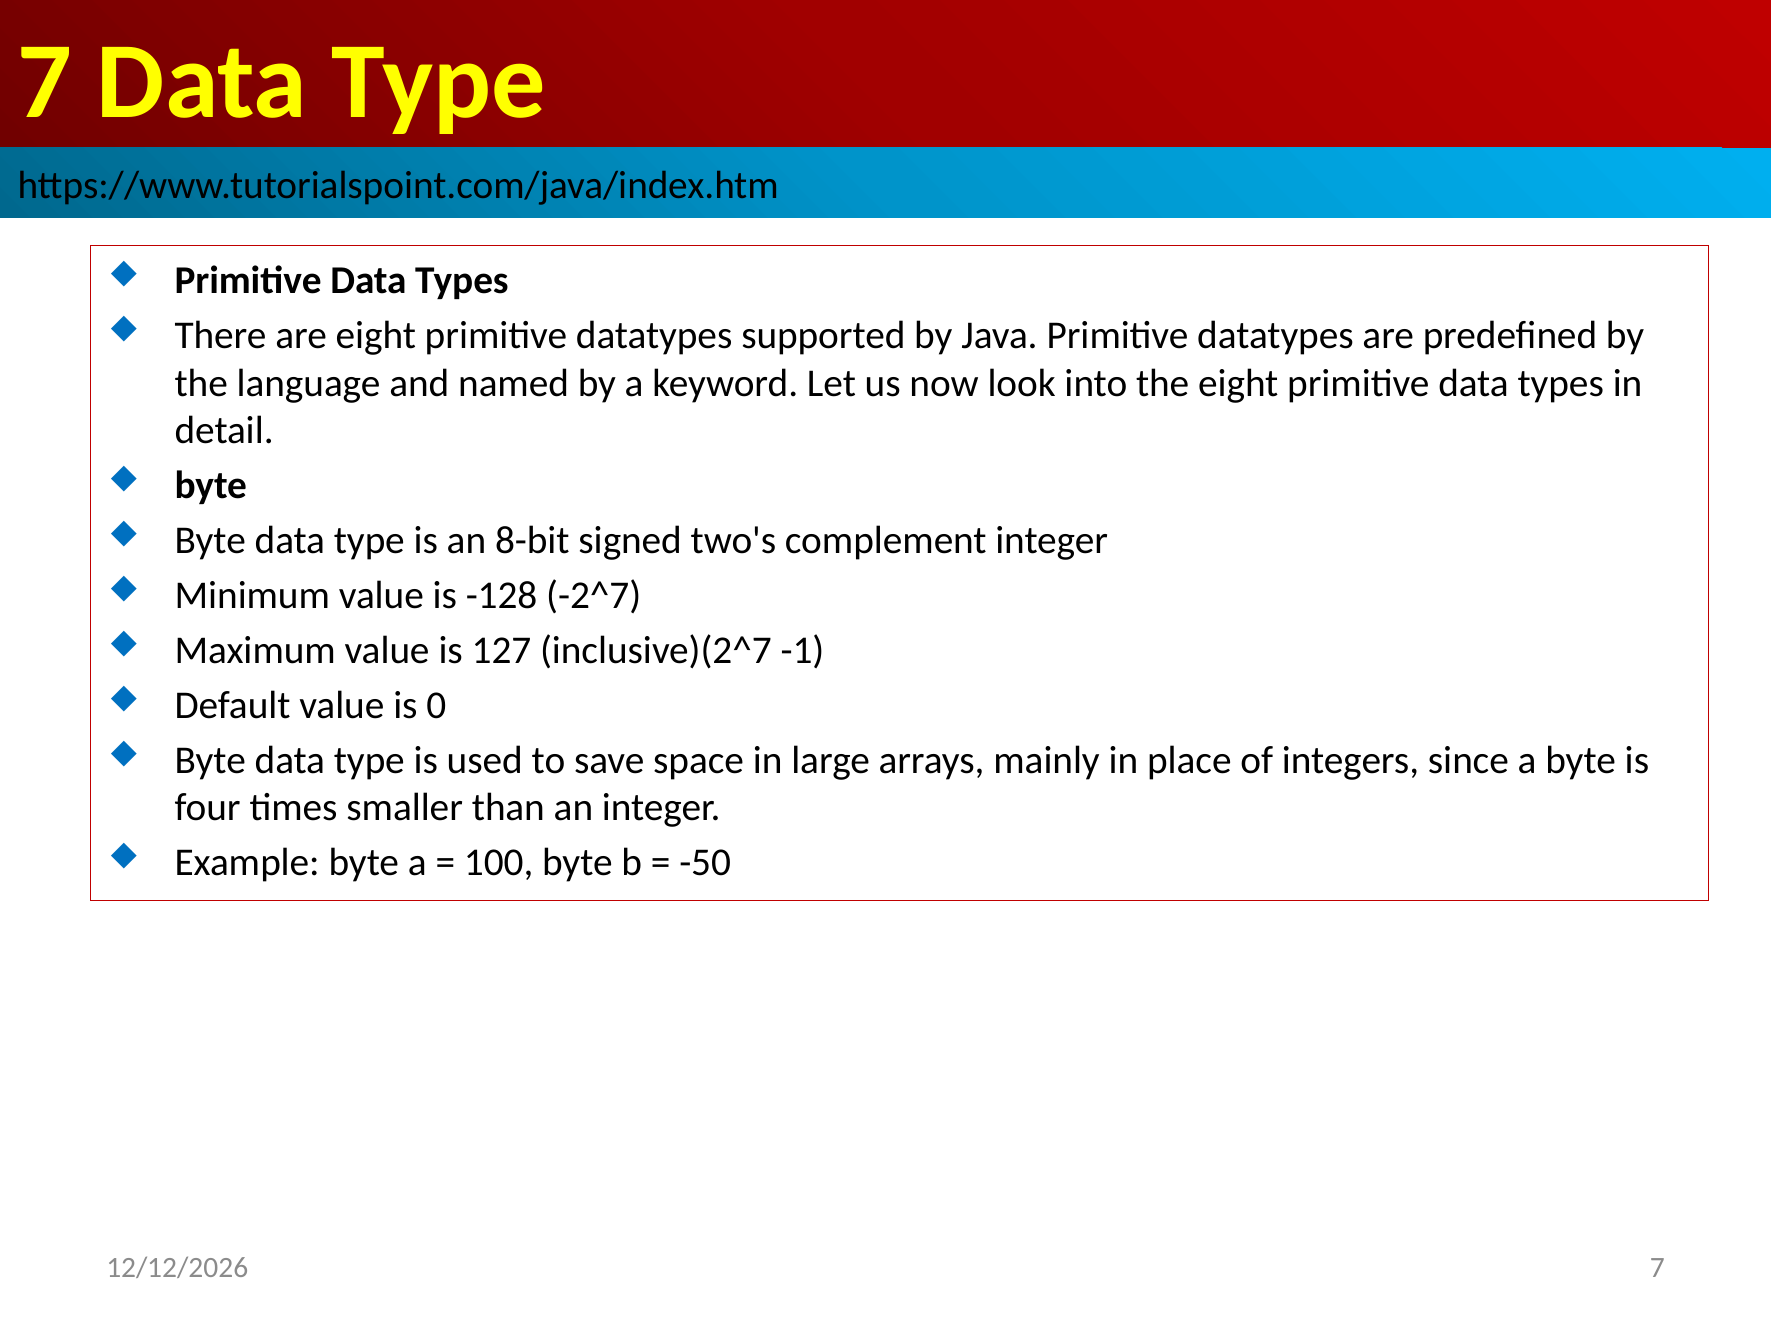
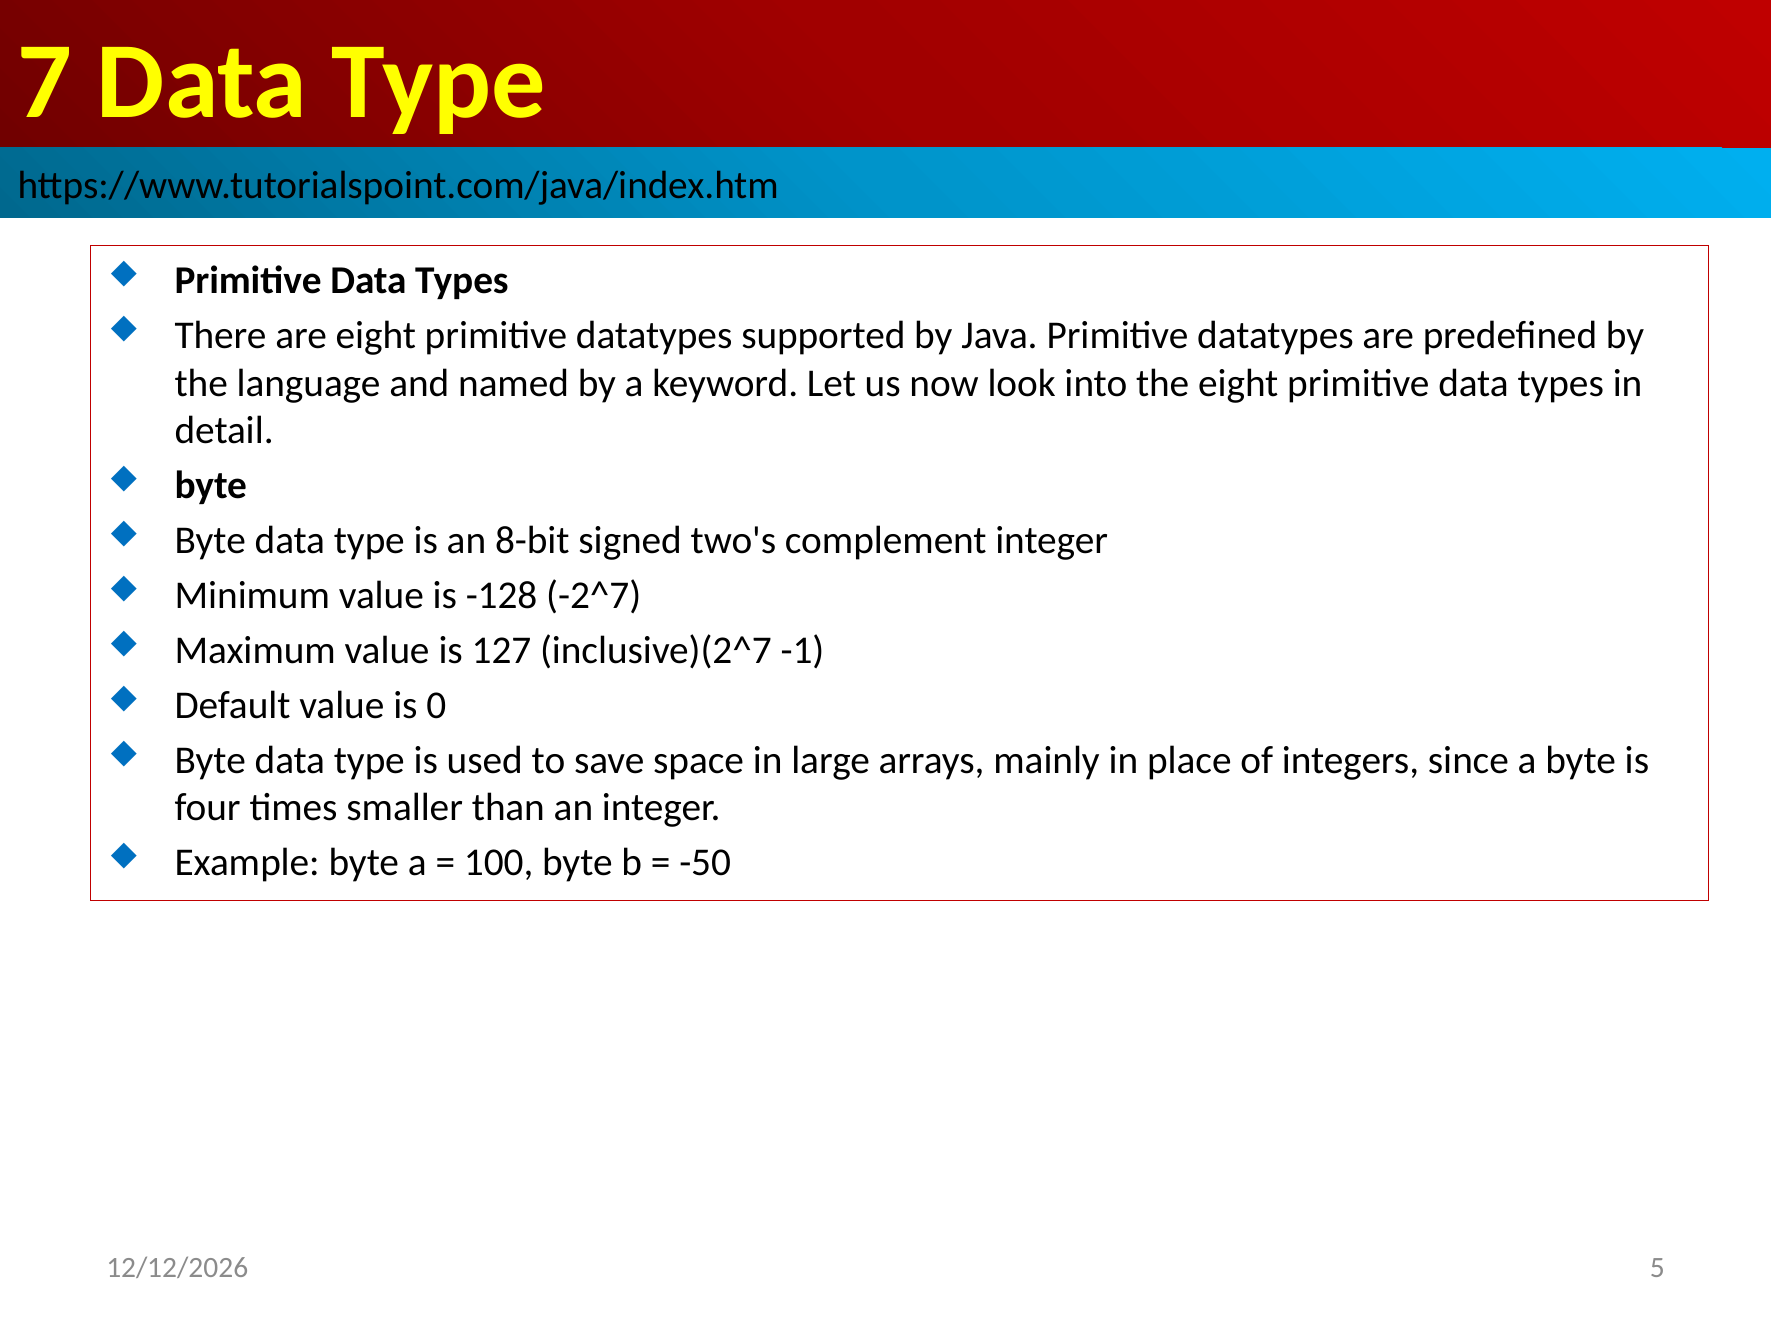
7: 7 -> 5 (1657, 1268)
